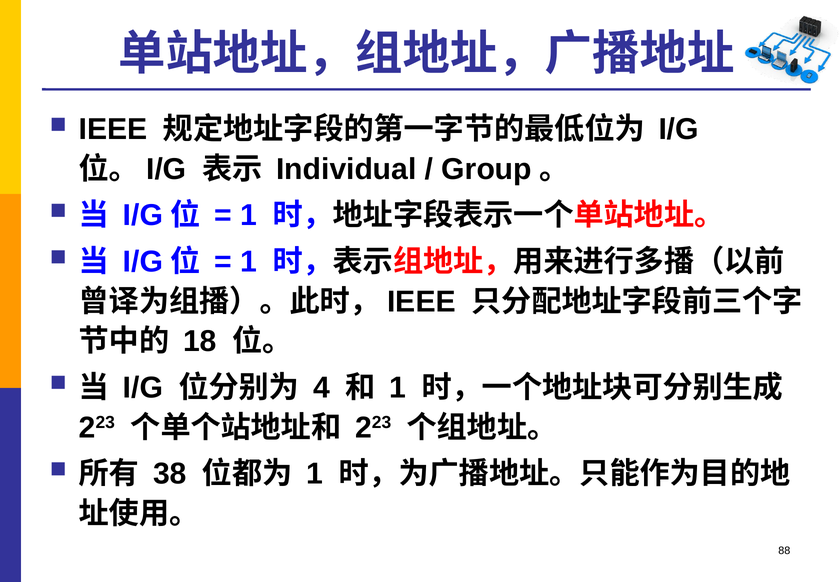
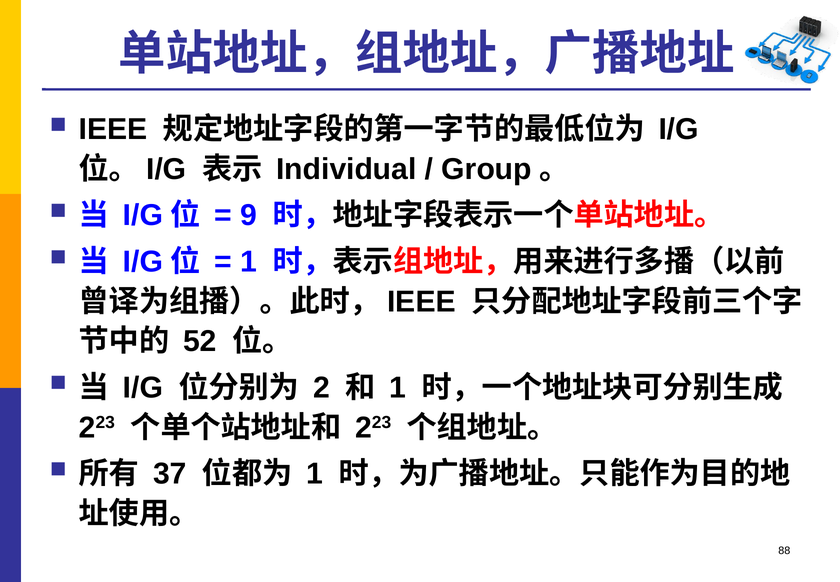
1: 1 -> 9 (249, 215)
18: 18 -> 52 (200, 341)
4: 4 -> 2 (321, 387)
38: 38 -> 37 (170, 473)
